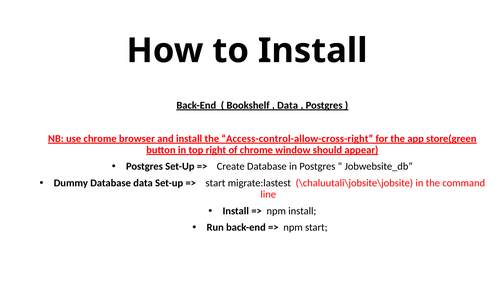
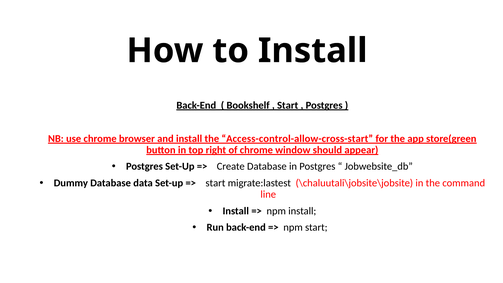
Data: Data -> Start (288, 105)
Access-control-allow-cross-right: Access-control-allow-cross-right -> Access-control-allow-cross-start (297, 139)
